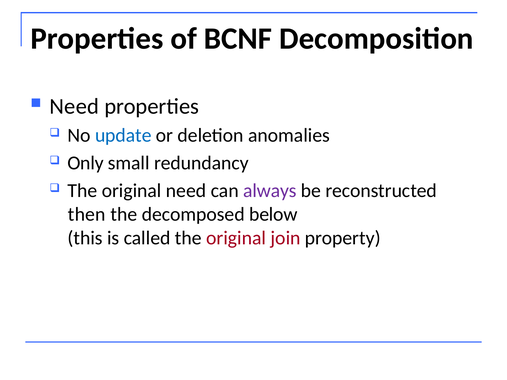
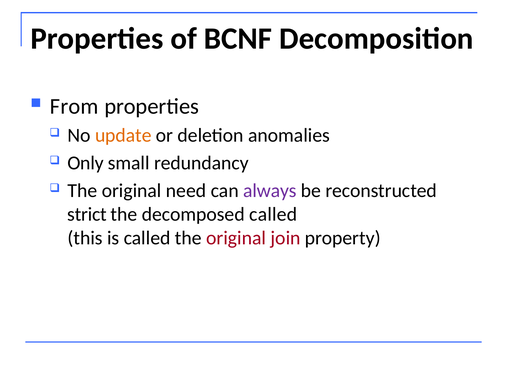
Need: Need -> From (74, 106)
update colour: blue -> orange (123, 135)
then: then -> strict (87, 214)
decomposed below: below -> called (273, 214)
